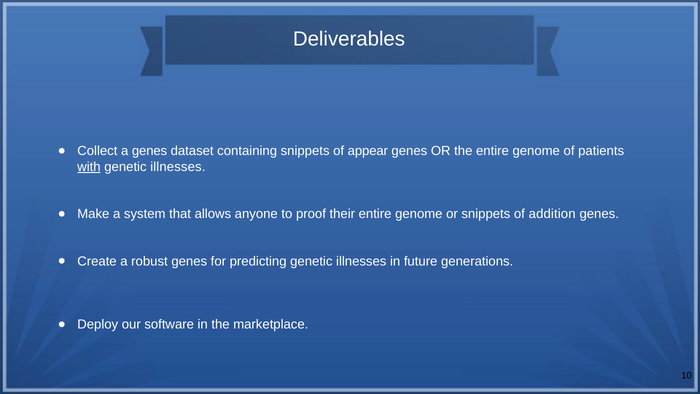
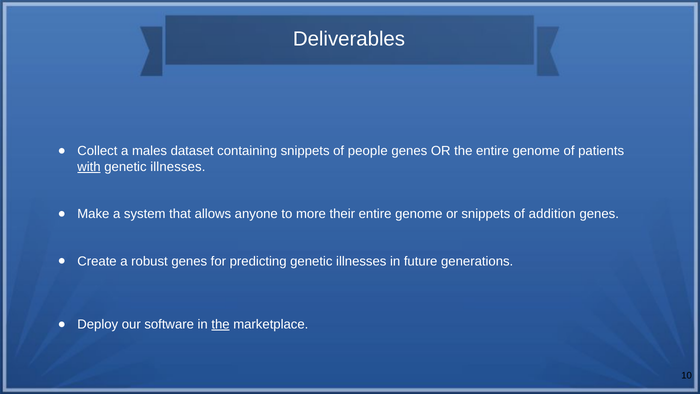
a genes: genes -> males (150, 151)
appear: appear -> people (368, 151)
proof: proof -> more (311, 214)
the underline: none -> present (221, 324)
